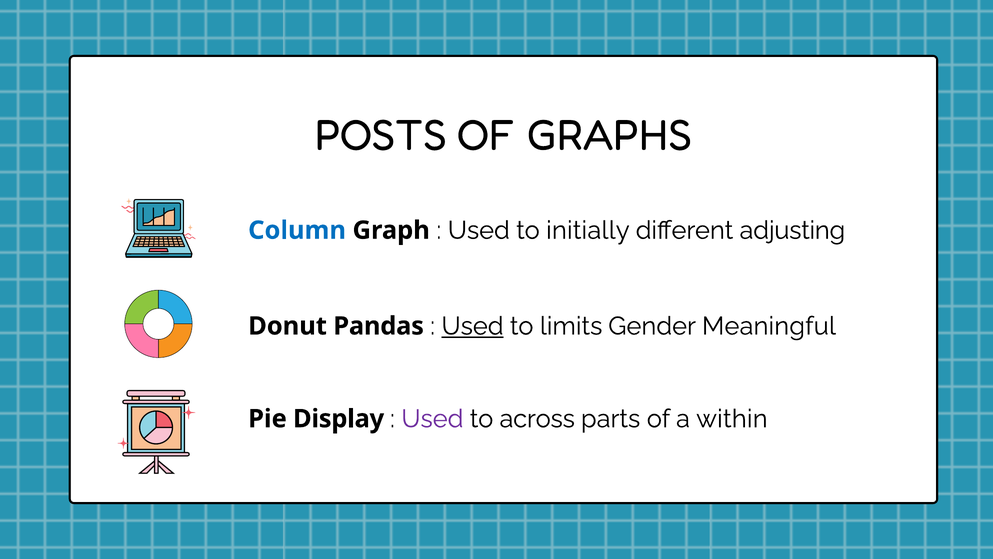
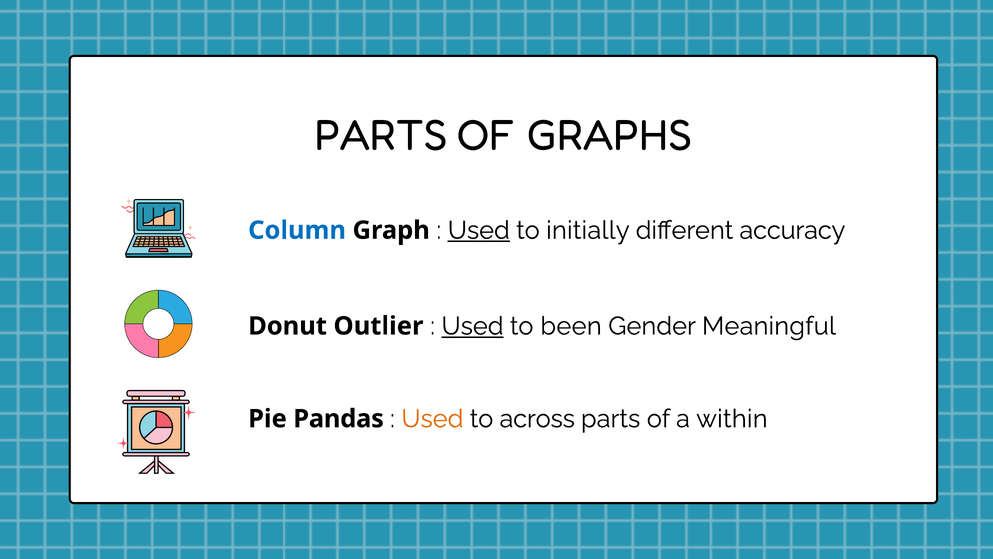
POSTS: POSTS -> PARTS (381, 135)
Used underline: none -> present (479, 230)
adjusting: adjusting -> accuracy (792, 230)
Pandas: Pandas -> Outlier (378, 326)
limits: limits -> been (571, 326)
Display: Display -> Pandas (339, 419)
Used colour: purple -> orange (432, 419)
